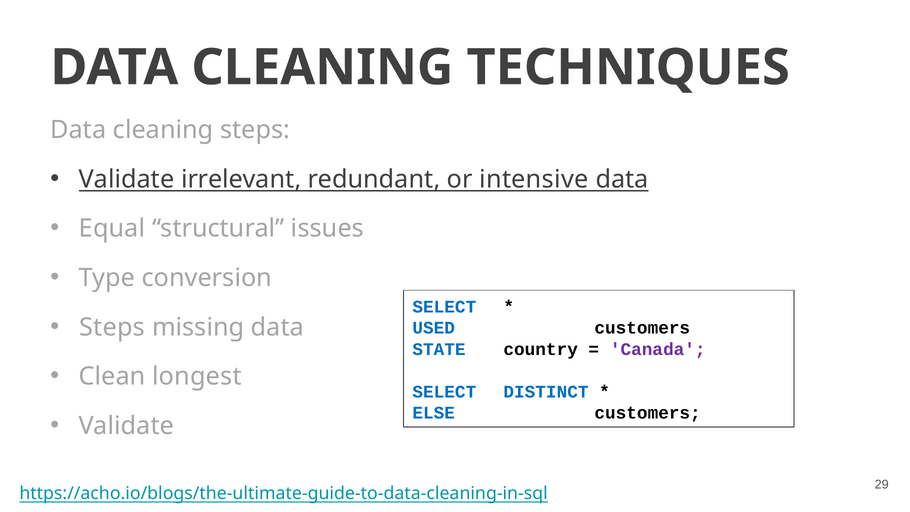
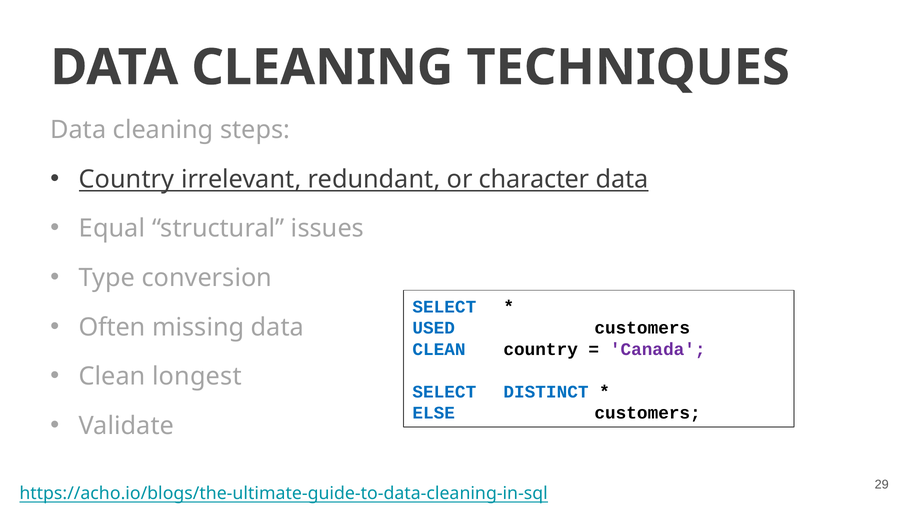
Validate: Validate -> Country (127, 179)
intensive: intensive -> character (534, 179)
Steps: Steps -> Often (112, 327)
STATE: STATE -> CLEAN (439, 349)
